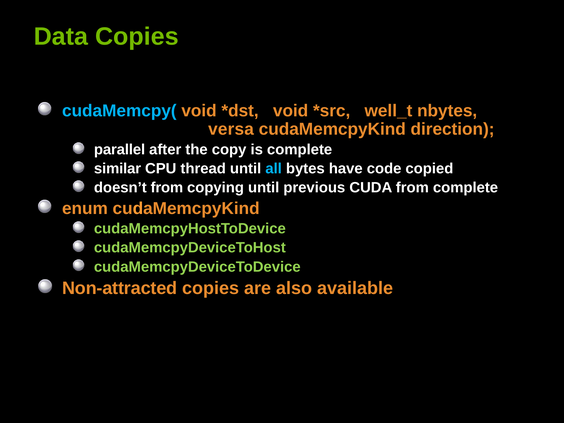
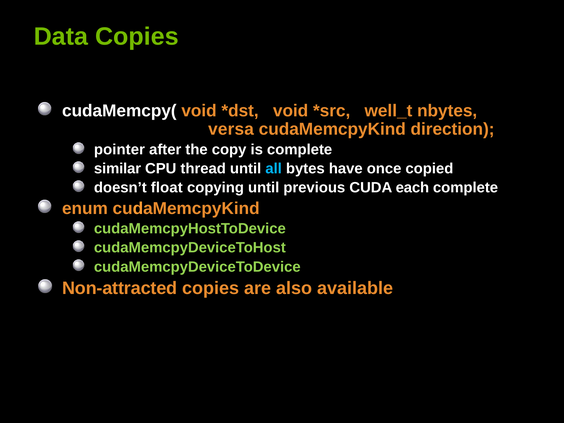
cudaMemcpy( colour: light blue -> white (119, 111)
parallel: parallel -> pointer (119, 150)
code: code -> once (384, 169)
doesn’t from: from -> float (167, 188)
CUDA from: from -> each (412, 188)
